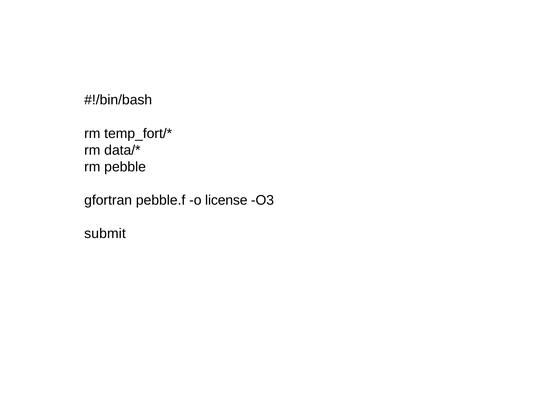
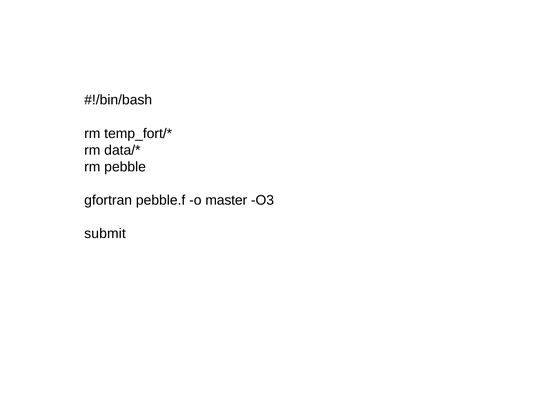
license: license -> master (226, 200)
